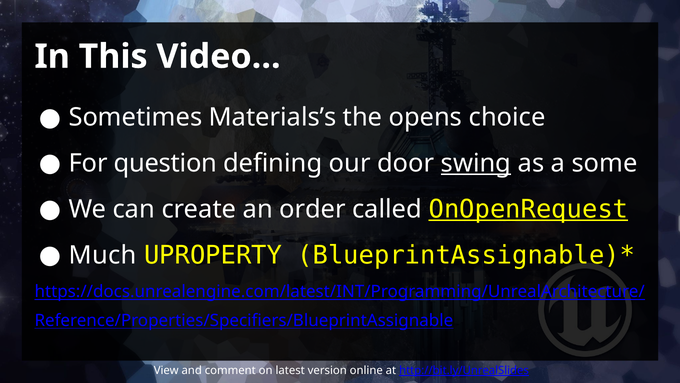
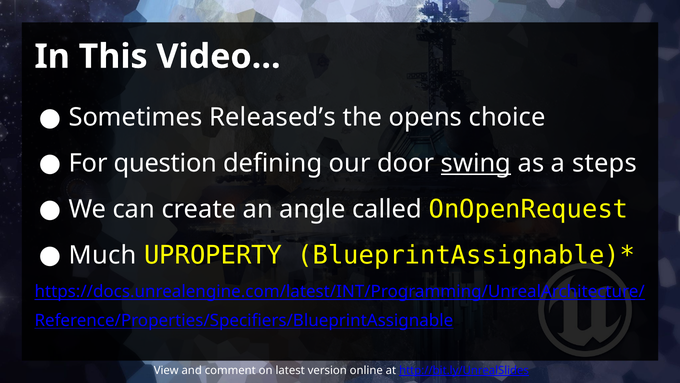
Materials’s: Materials’s -> Released’s (272, 117)
some: some -> steps (605, 163)
order: order -> angle (313, 209)
OnOpenRequest underline: present -> none (528, 209)
